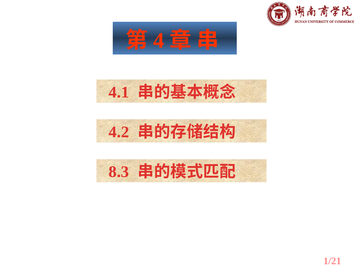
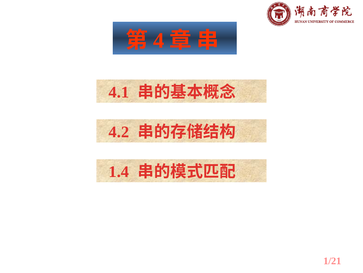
8.3: 8.3 -> 1.4 (119, 171)
